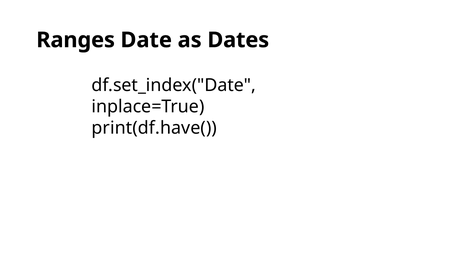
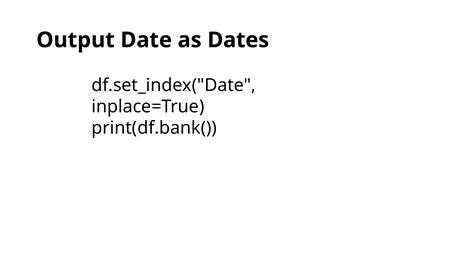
Ranges: Ranges -> Output (76, 40)
print(df.have(: print(df.have( -> print(df.bank( (154, 128)
